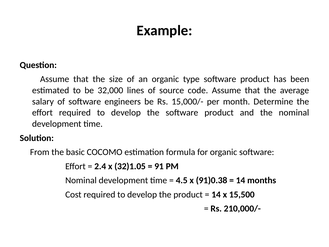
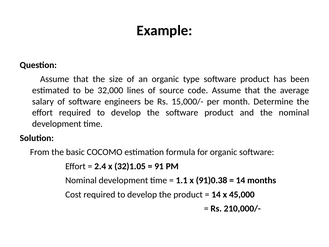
4.5: 4.5 -> 1.1 (182, 180)
15,500: 15,500 -> 45,000 (242, 194)
